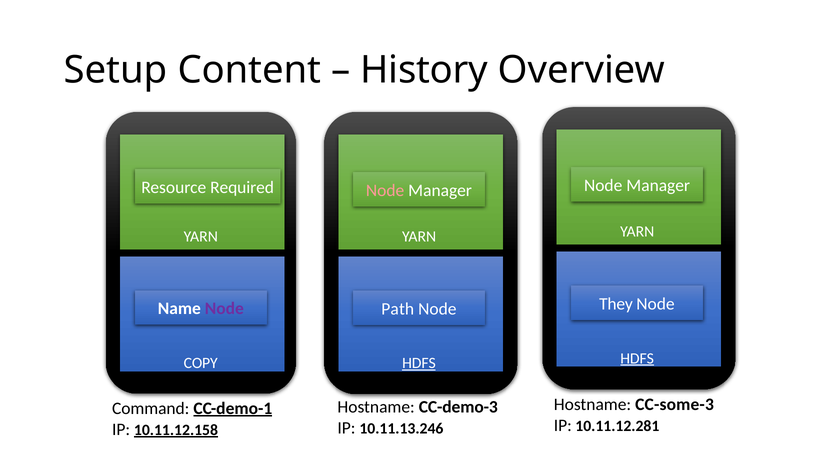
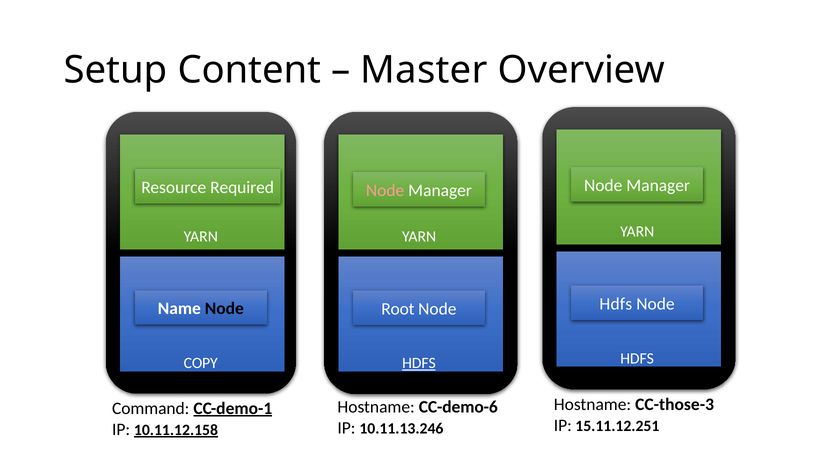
History: History -> Master (424, 70)
They: They -> Hdfs (616, 304)
Node colour: purple -> black (224, 309)
Path: Path -> Root (398, 309)
HDFS underline: present -> none (637, 358)
CC-some-3: CC-some-3 -> CC-those-3 (675, 404)
CC-demo-3: CC-demo-3 -> CC-demo-6 (458, 407)
10.11.12.281: 10.11.12.281 -> 15.11.12.251 (617, 426)
